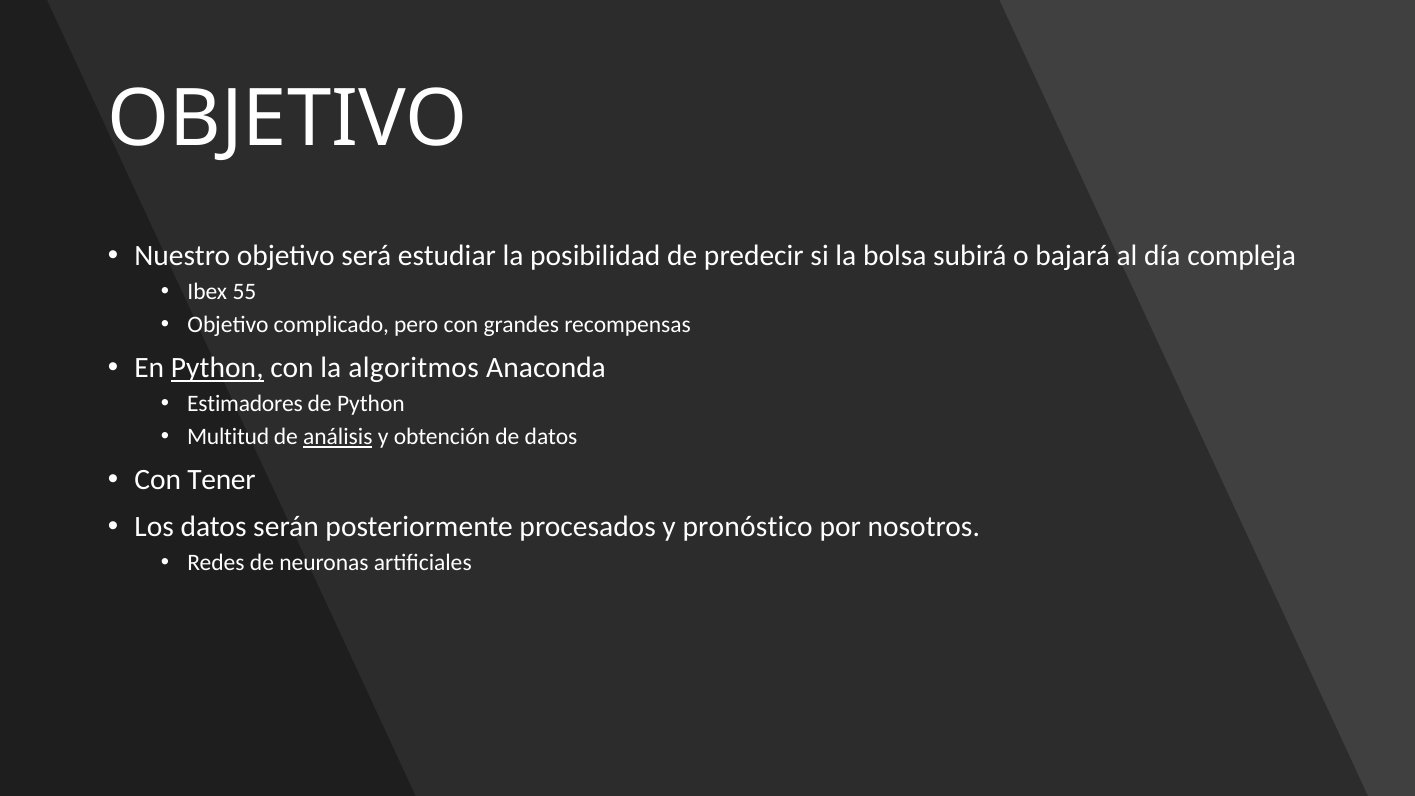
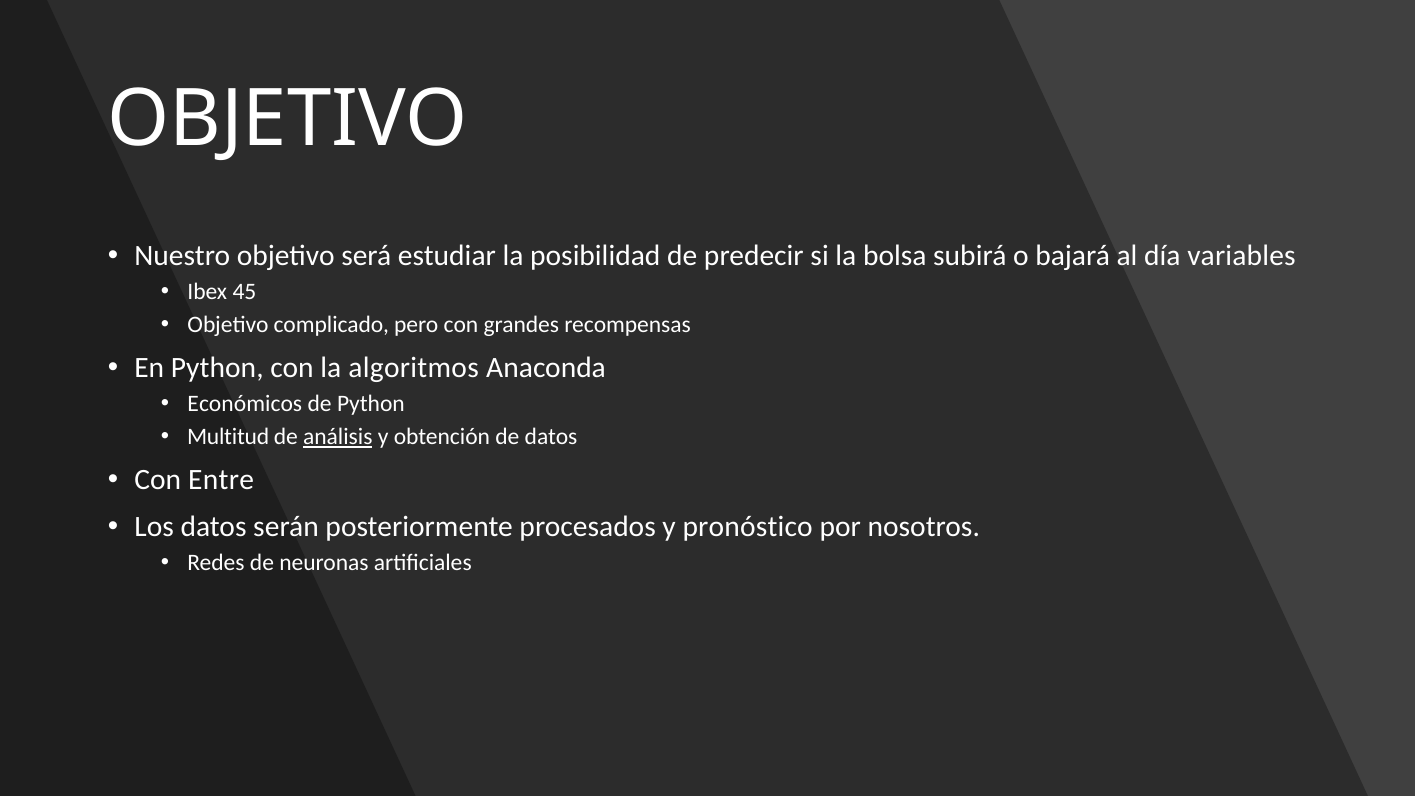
compleja: compleja -> variables (1241, 256)
55: 55 -> 45 (244, 292)
Python underline: present -> none (217, 368)
Estimadores: Estimadores -> Económicos (245, 404)
Tener: Tener -> Entre (221, 480)
